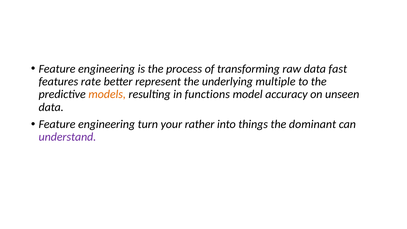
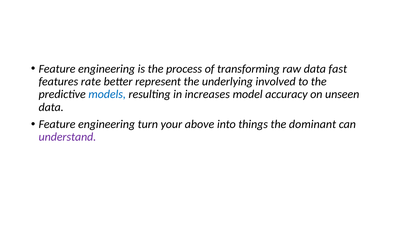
multiple: multiple -> involved (276, 82)
models colour: orange -> blue (107, 94)
functions: functions -> increases (207, 94)
rather: rather -> above (200, 124)
